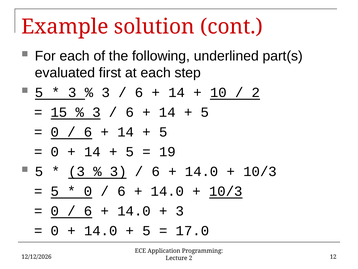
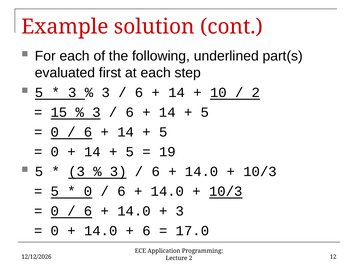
5: 5 -> 6 (147, 230)
